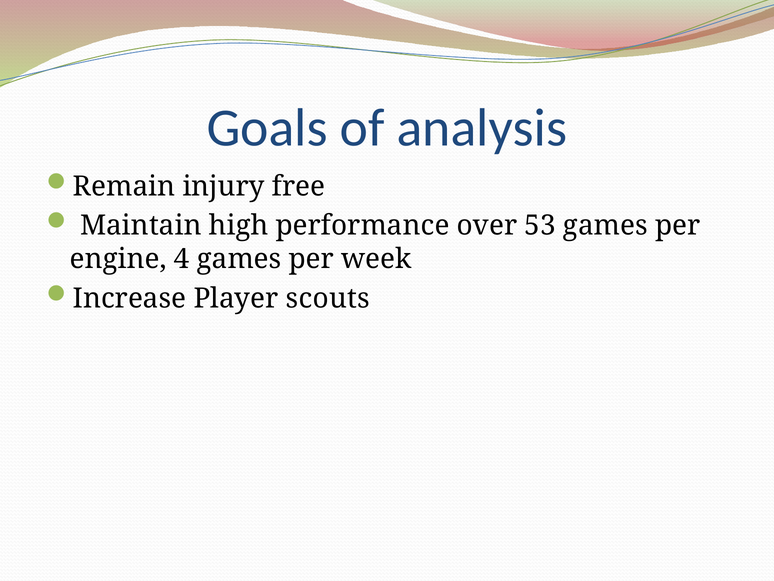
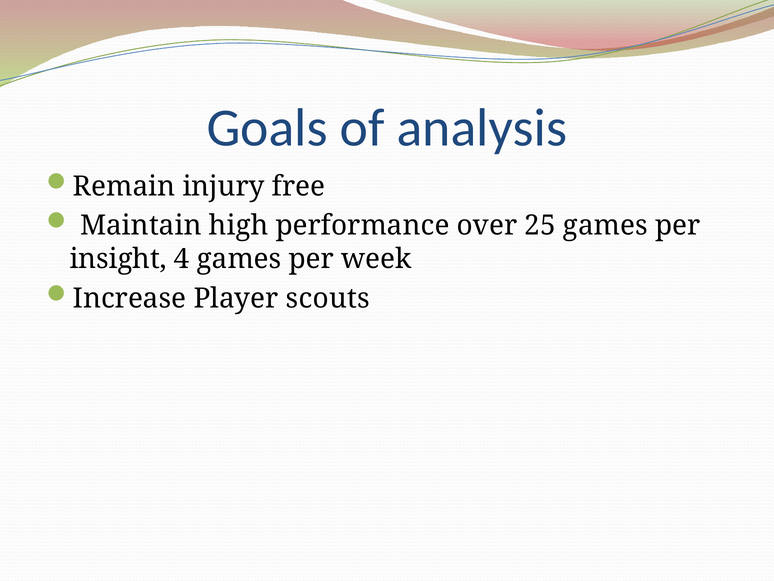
53: 53 -> 25 (540, 225)
engine: engine -> insight (118, 259)
